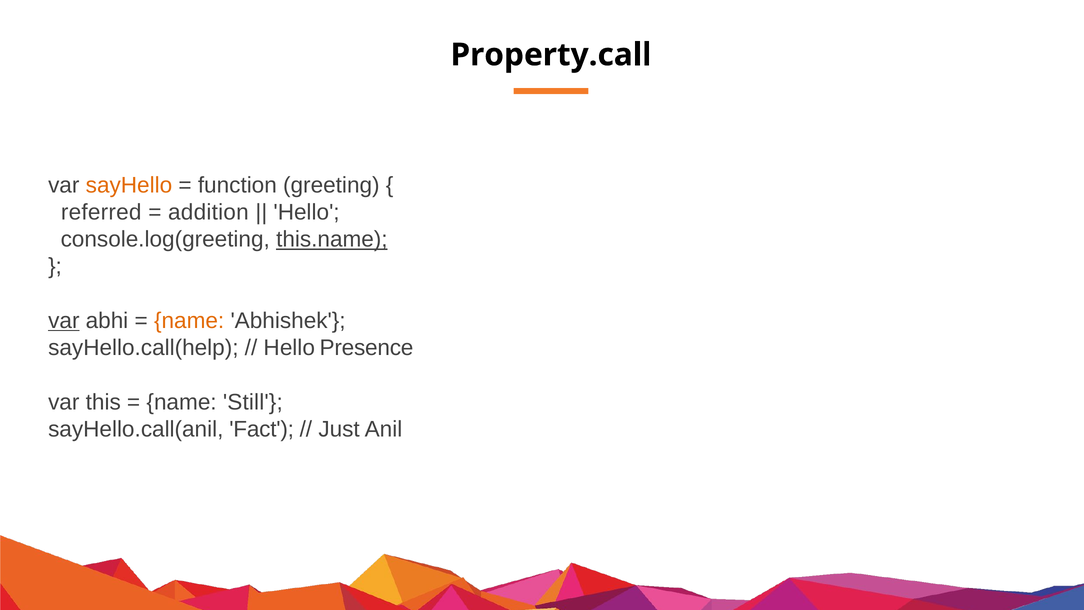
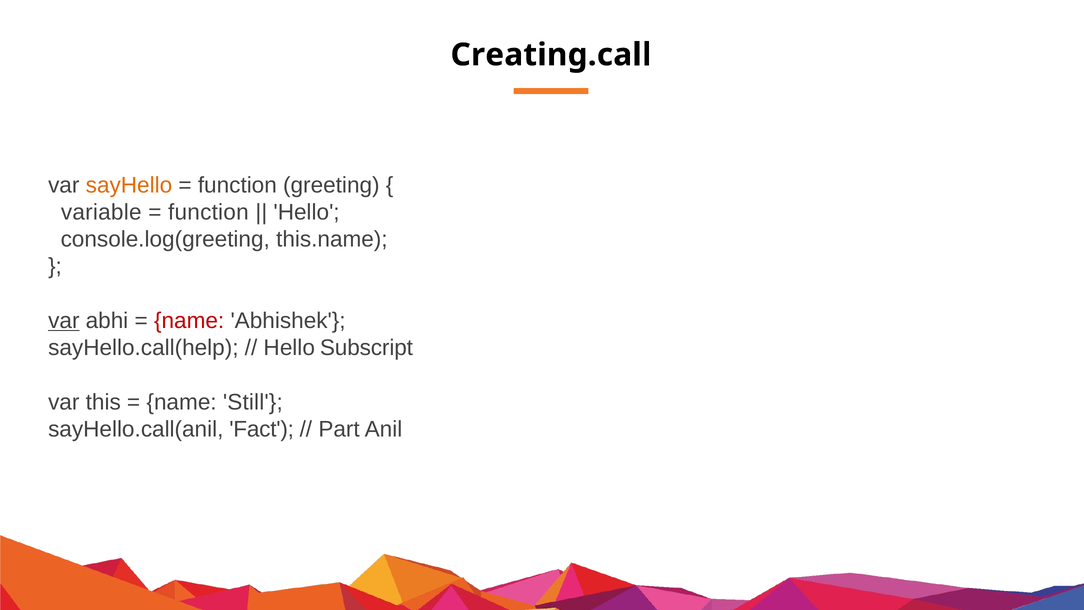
Property.call: Property.call -> Creating.call (551, 55)
referred: referred -> variable (101, 212)
addition: addition -> function (208, 212)
this.name underline: present -> none (332, 239)
name colour: orange -> red (189, 321)
Presence: Presence -> Subscript (366, 348)
Just: Just -> Part (339, 429)
